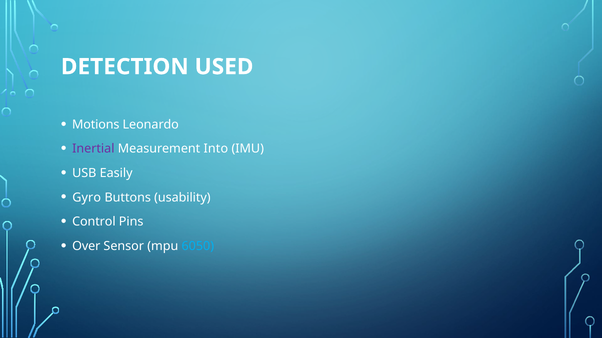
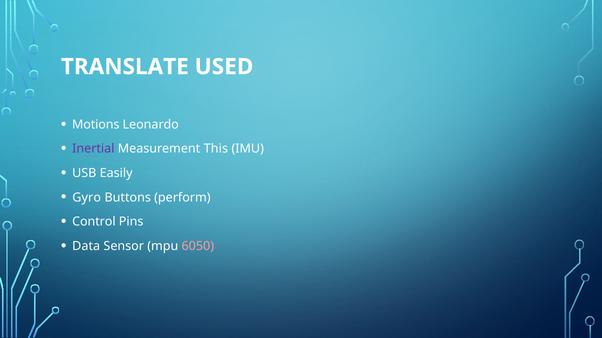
DETECTION: DETECTION -> TRANSLATE (125, 67)
Into: Into -> This (216, 149)
usability: usability -> perform (182, 198)
Over: Over -> Data (86, 247)
6050 colour: light blue -> pink (198, 247)
